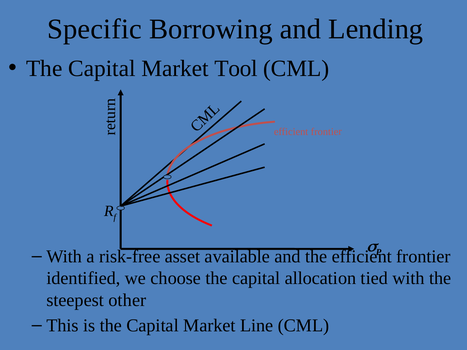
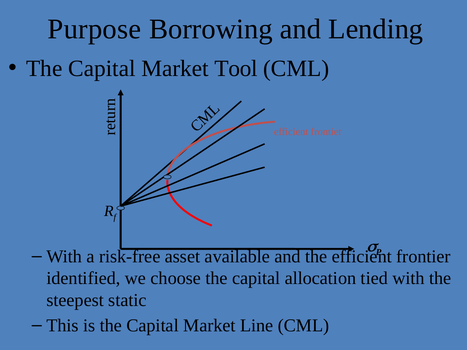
Specific: Specific -> Purpose (94, 29)
other: other -> static (127, 300)
